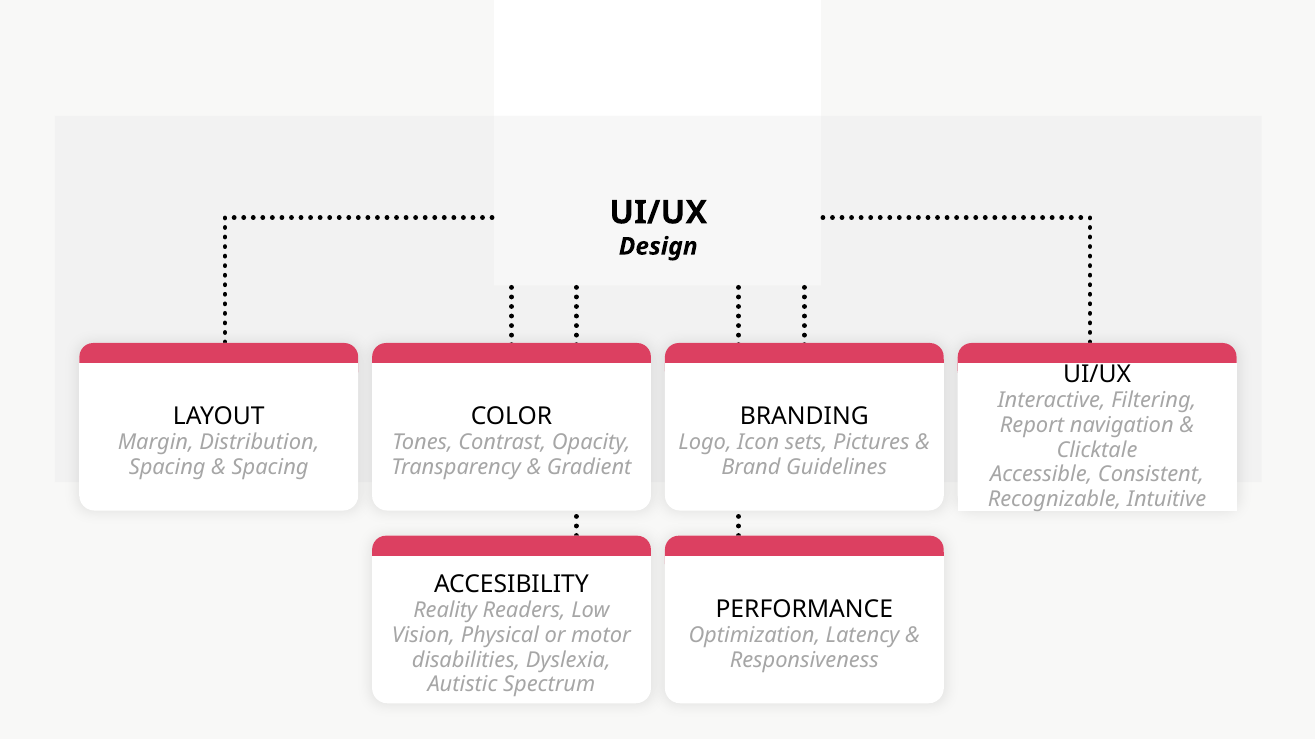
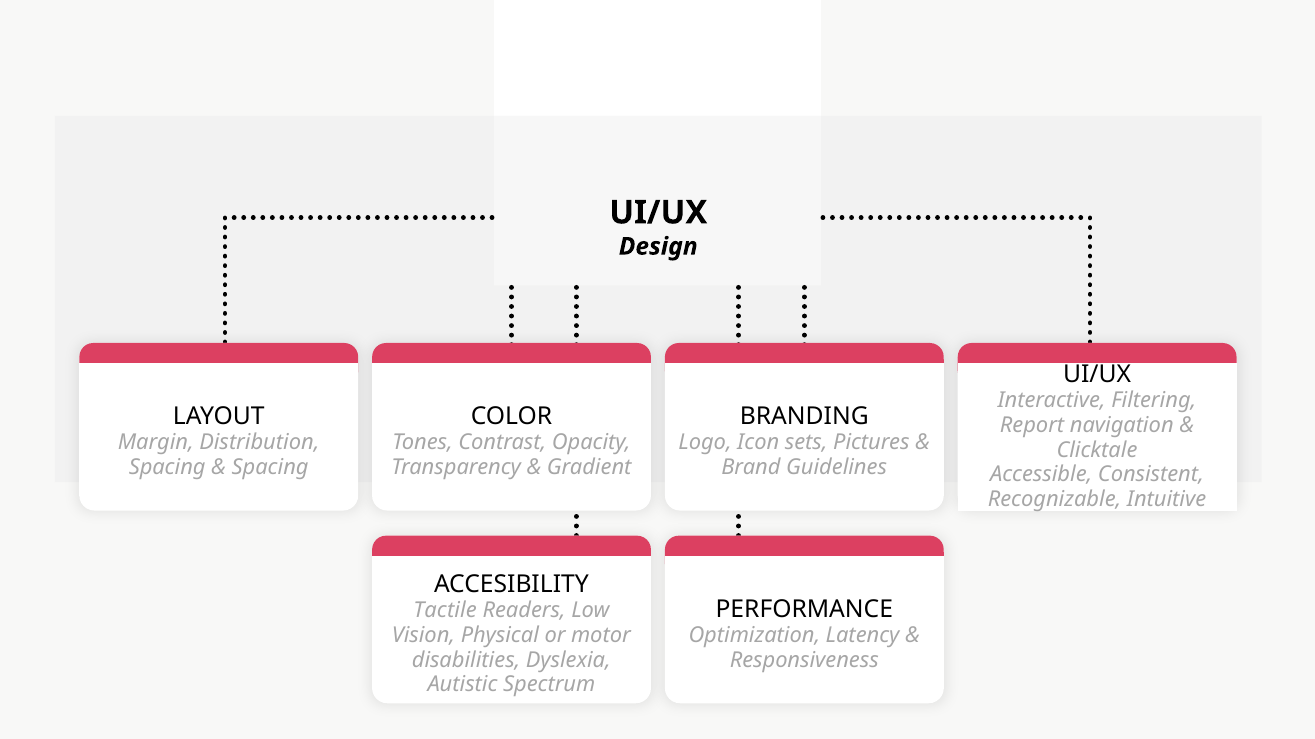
Reality: Reality -> Tactile (445, 611)
